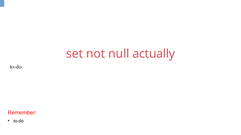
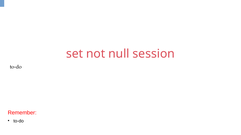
actually: actually -> session (154, 54)
